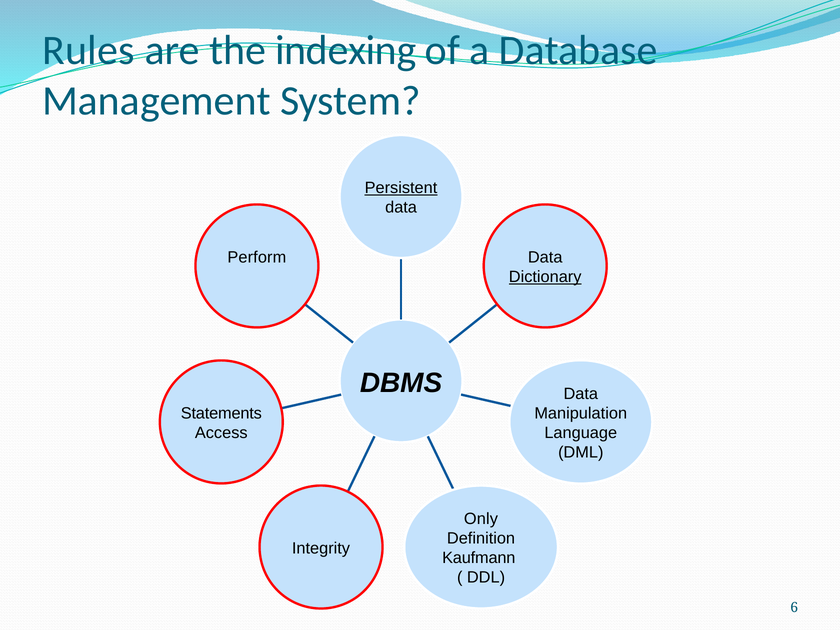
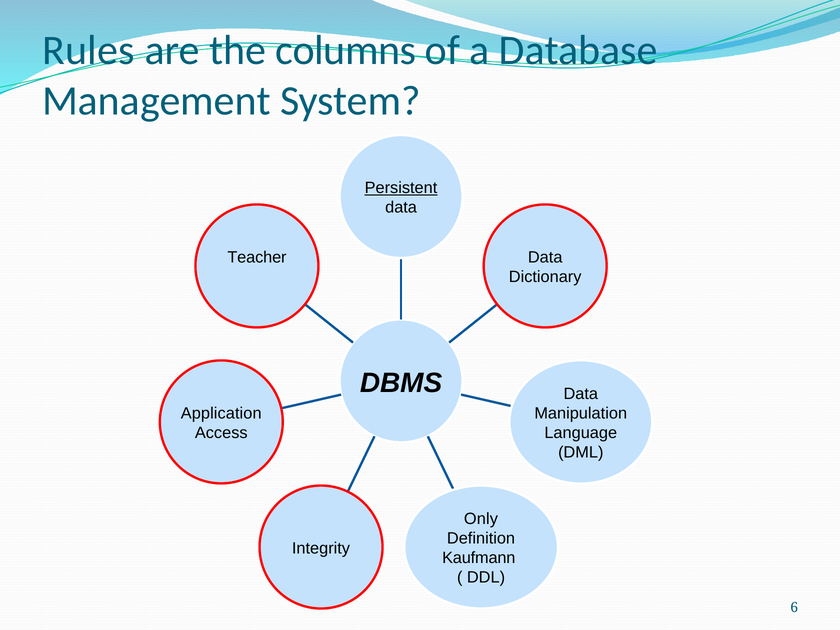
indexing: indexing -> columns (346, 50)
Perform: Perform -> Teacher (257, 257)
Dictionary underline: present -> none (545, 277)
Statements: Statements -> Application (221, 413)
